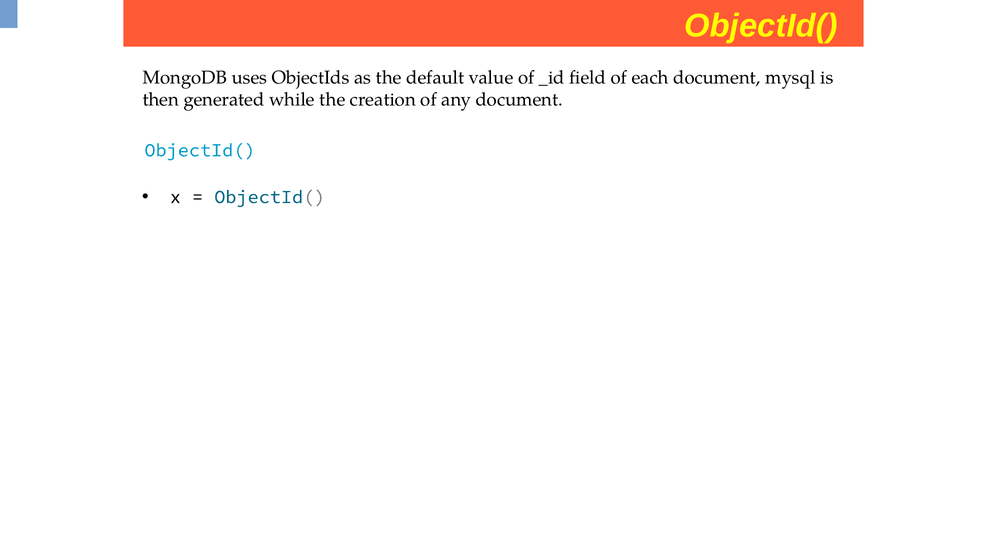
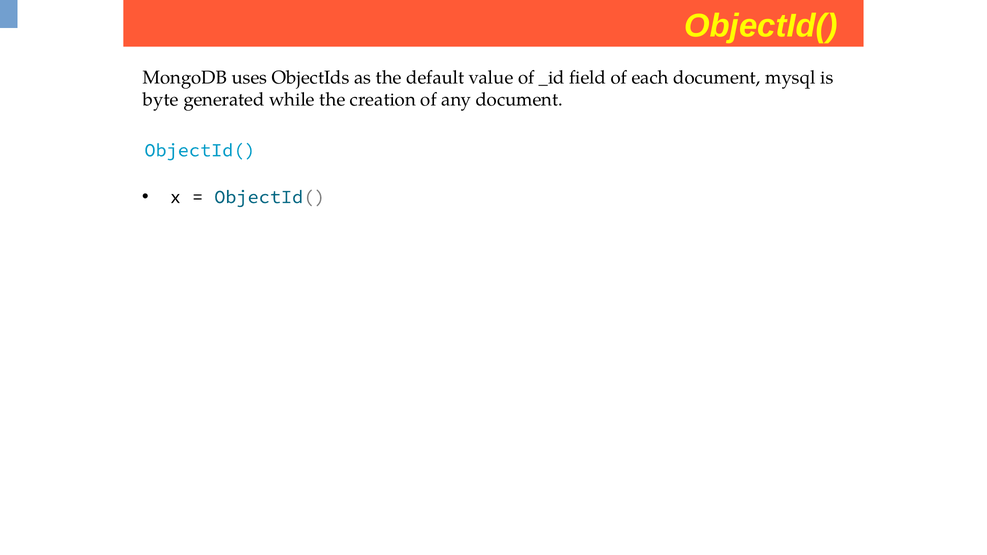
then: then -> byte (161, 100)
